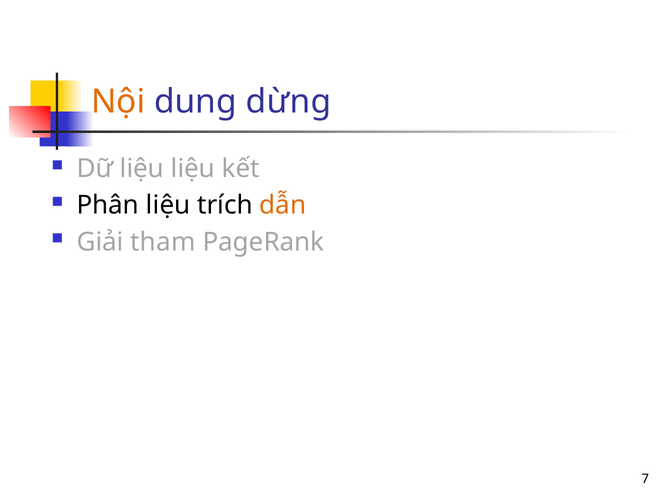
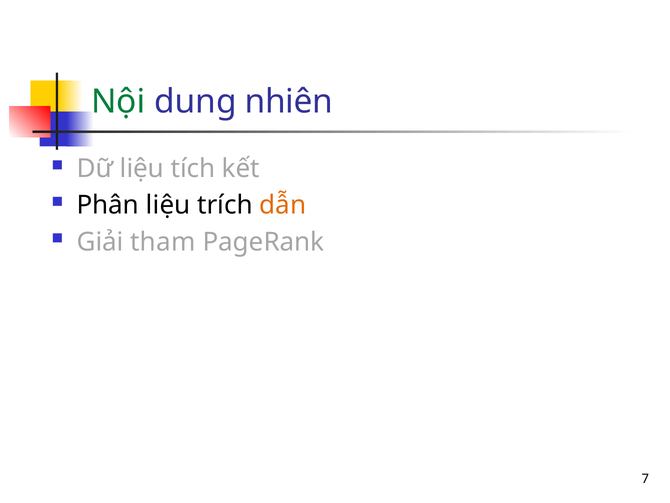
Nội colour: orange -> green (118, 102)
dừng: dừng -> nhiên (289, 102)
liệu liệu: liệu -> tích (193, 169)
